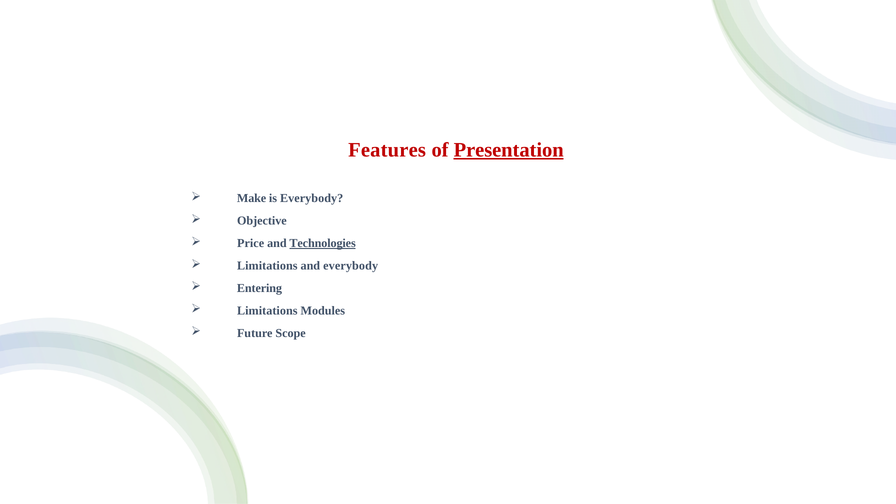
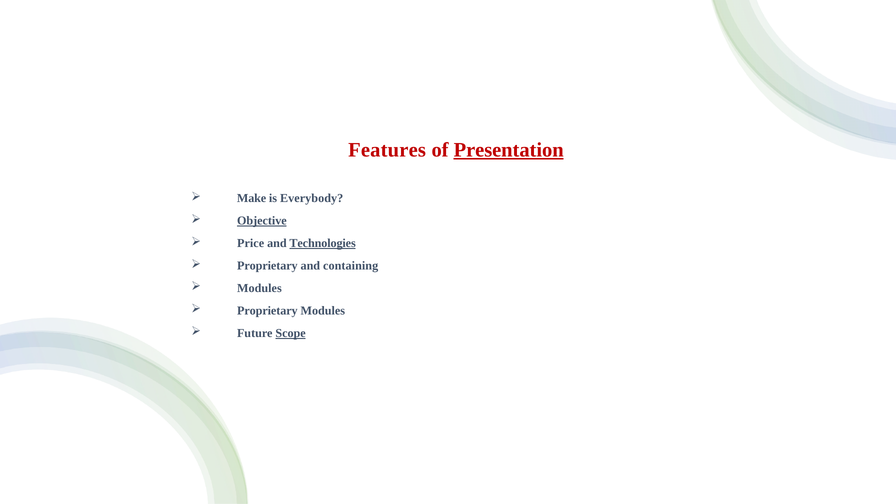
Objective underline: none -> present (262, 221)
Limitations: Limitations -> Proprietary (267, 266)
and everybody: everybody -> containing (351, 266)
Entering: Entering -> Modules (259, 288)
Limitations: Limitations -> Proprietary (267, 311)
Scope underline: none -> present (291, 333)
